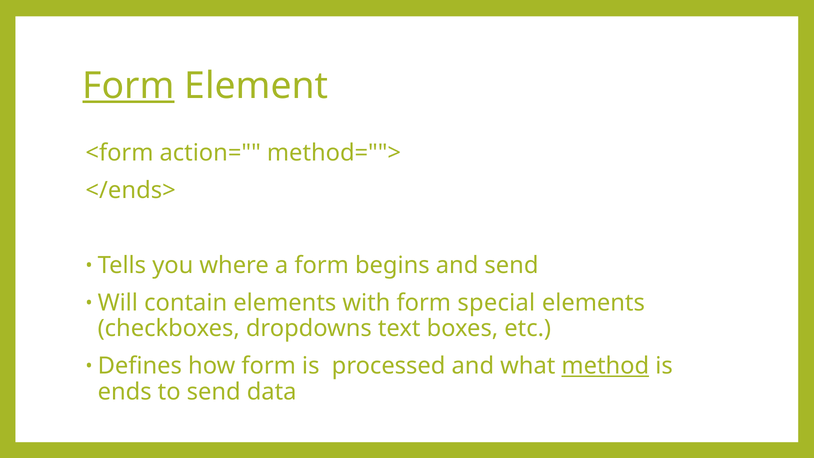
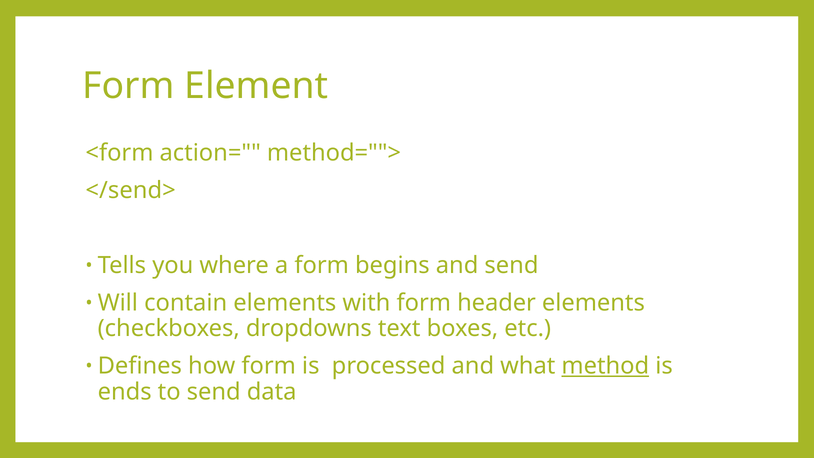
Form underline: present -> none (129, 86)
</ends>: </ends> -> </send> (131, 191)
special: special -> header (497, 303)
